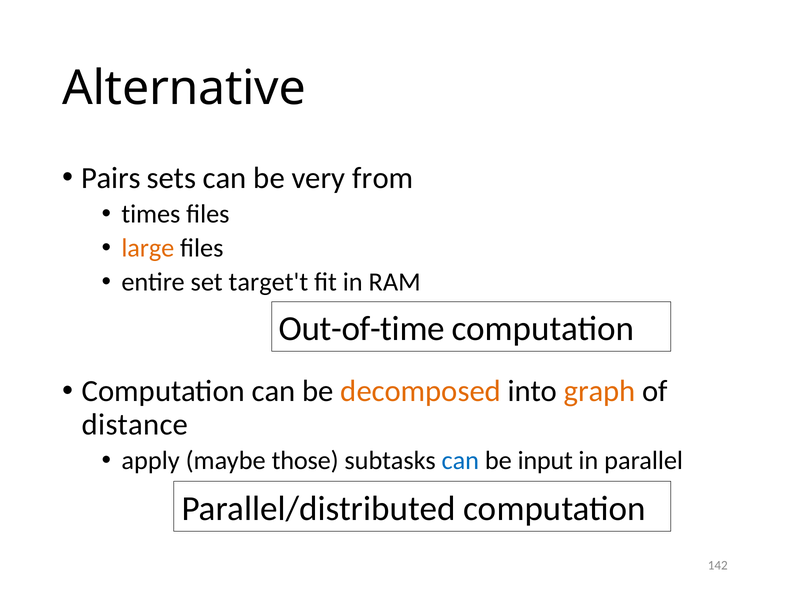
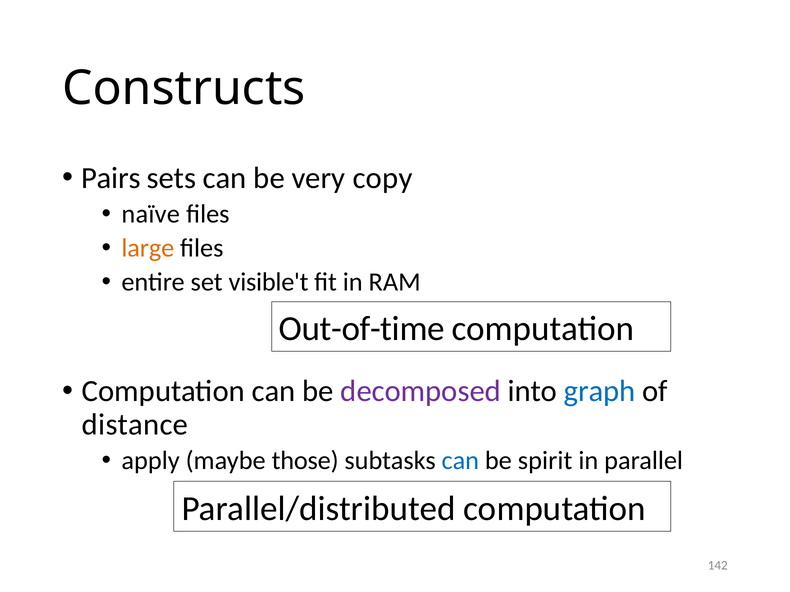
Alternative: Alternative -> Constructs (184, 88)
from: from -> copy (383, 178)
times: times -> naïve (151, 214)
target't: target't -> visible't (269, 282)
decomposed colour: orange -> purple (421, 392)
graph colour: orange -> blue (599, 392)
input: input -> spirit (545, 461)
